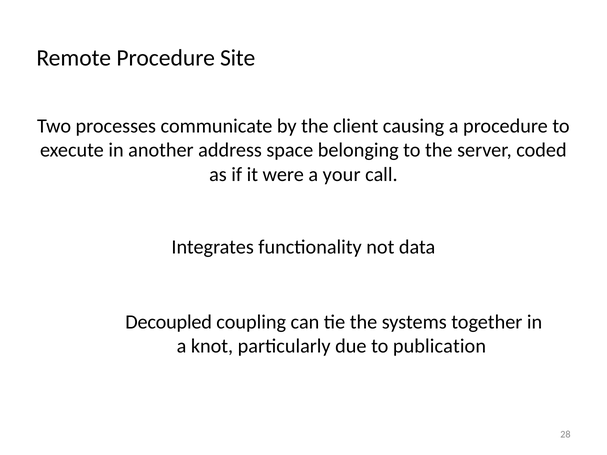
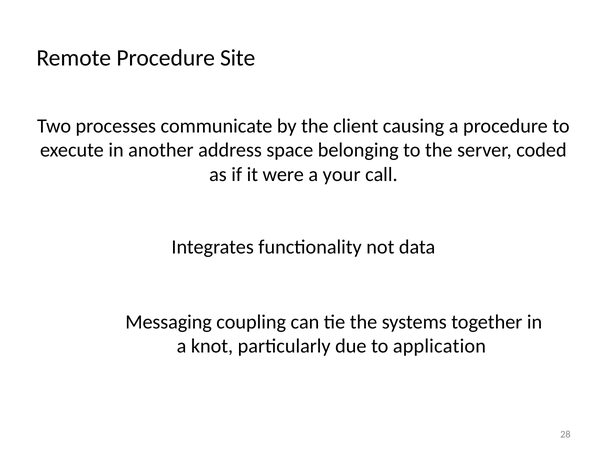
Decoupled: Decoupled -> Messaging (169, 322)
publication: publication -> application (439, 347)
